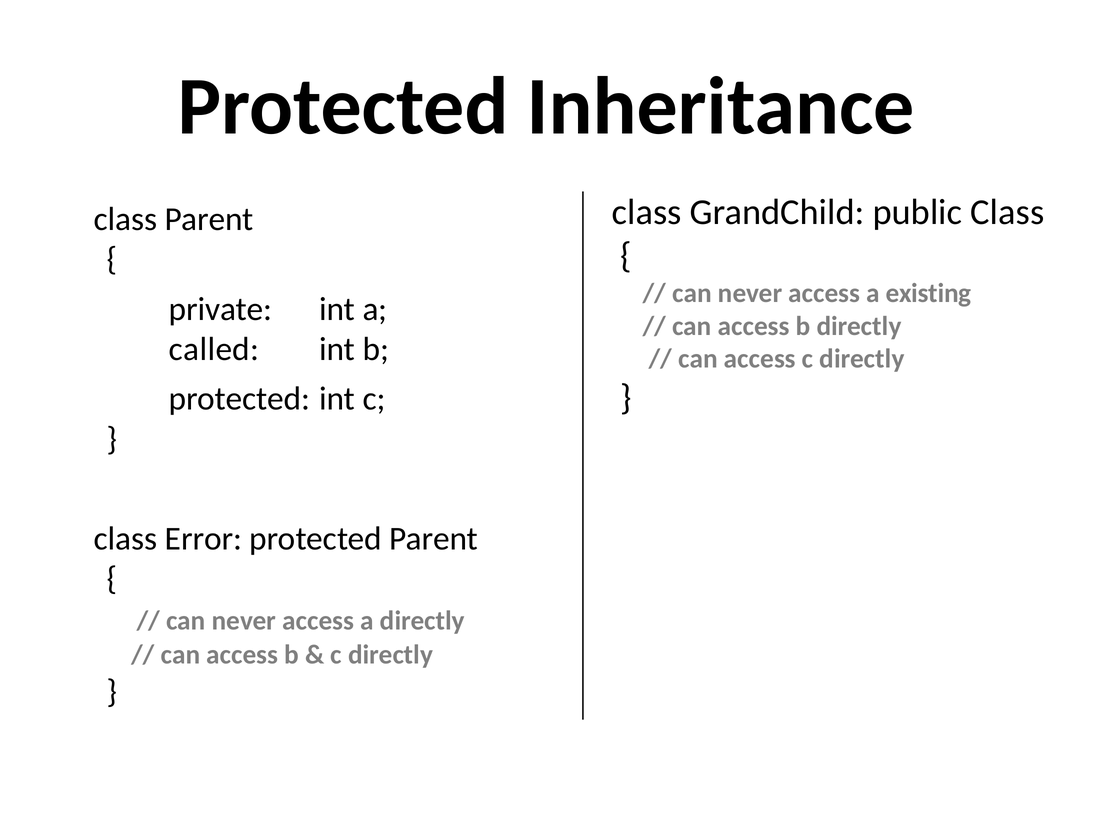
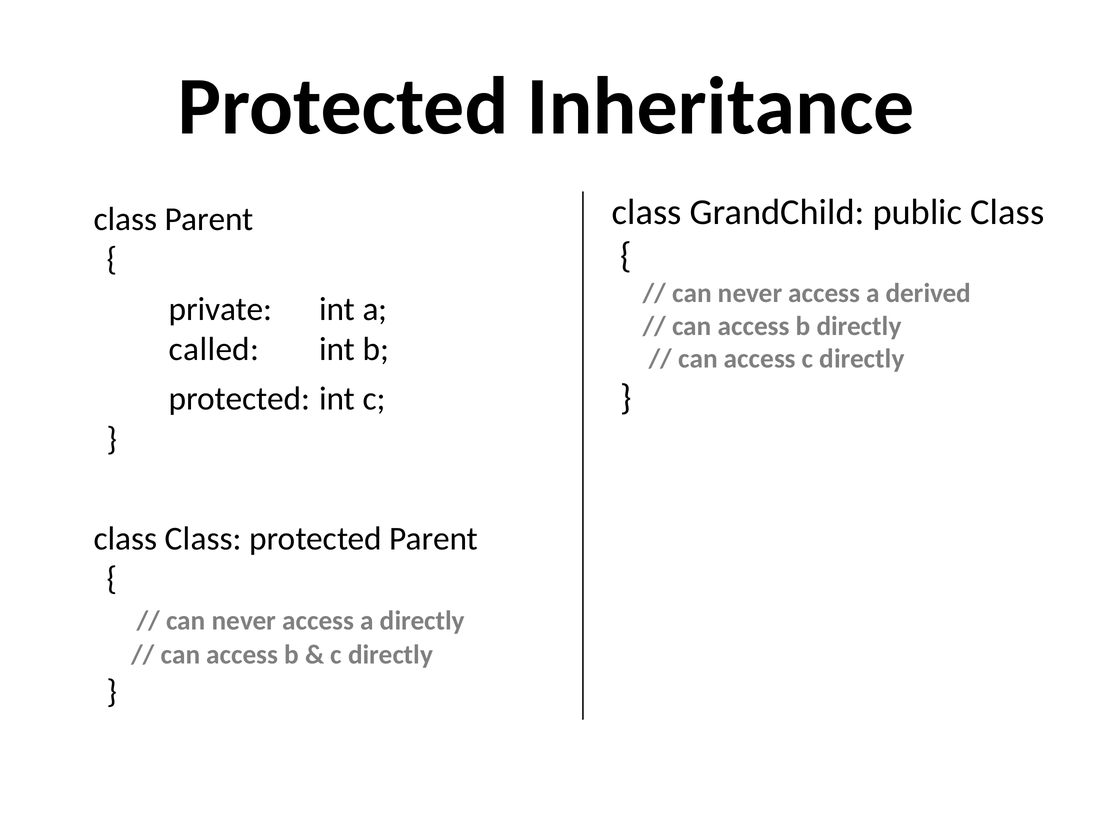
existing: existing -> derived (928, 293)
class Error: Error -> Class (203, 538)
